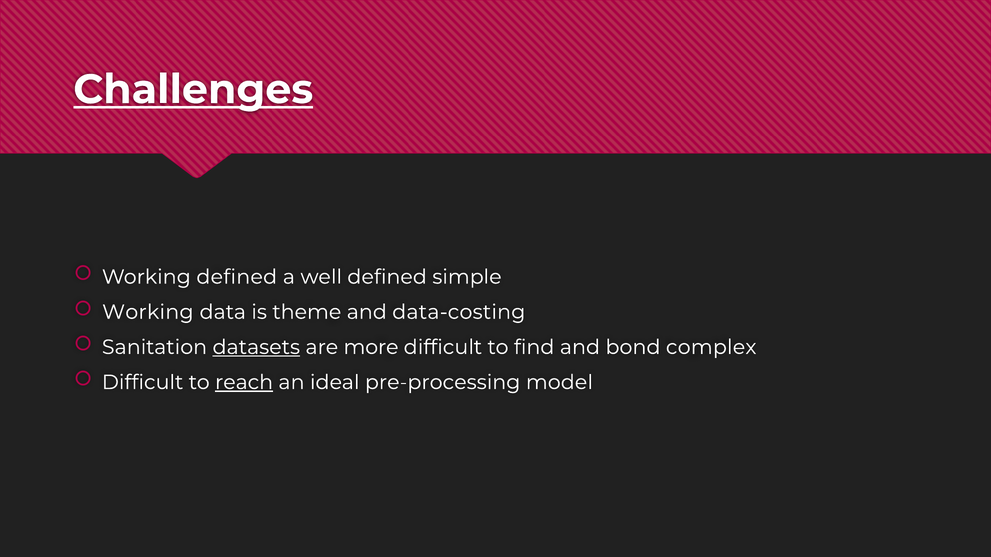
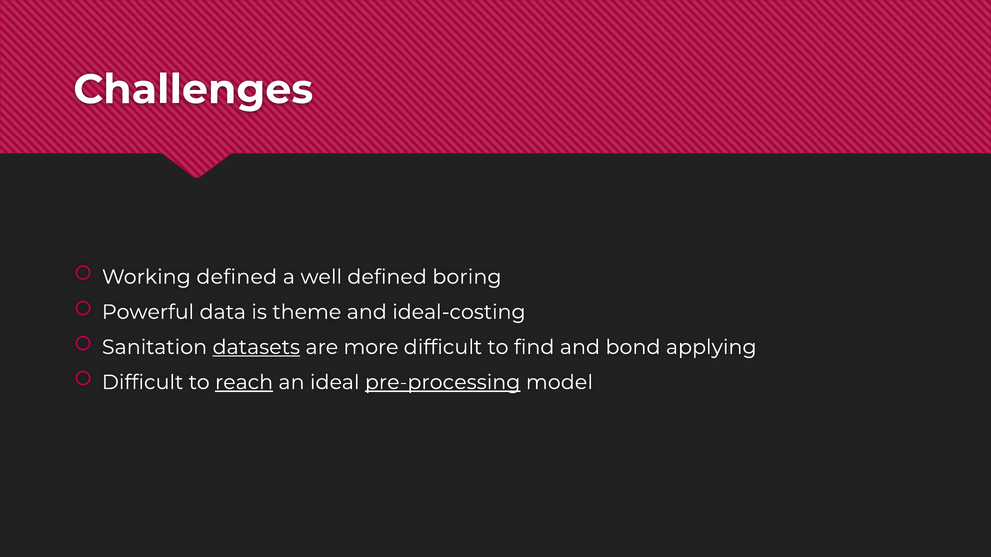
Challenges underline: present -> none (193, 90)
simple: simple -> boring (467, 277)
Working: Working -> Powerful (148, 312)
data-costing: data-costing -> ideal-costing (459, 312)
complex: complex -> applying (711, 347)
pre-processing underline: none -> present (443, 383)
